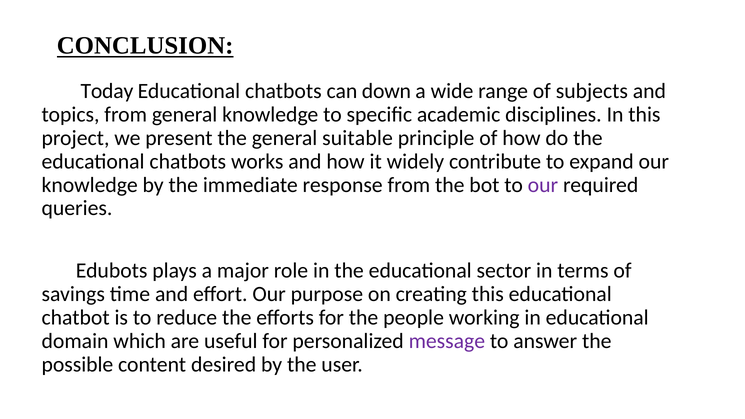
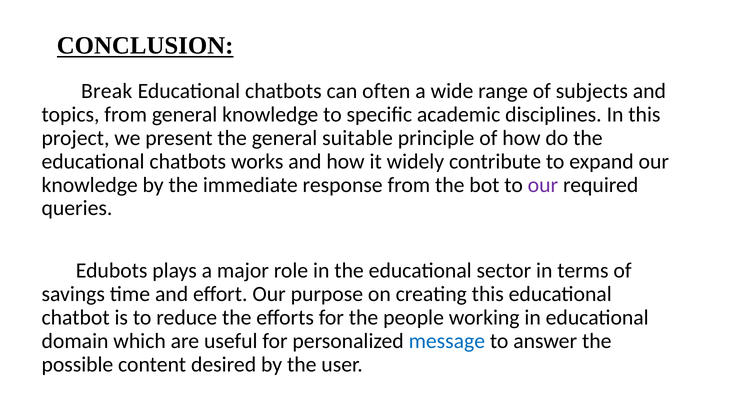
Today: Today -> Break (107, 91)
down: down -> often (386, 91)
message colour: purple -> blue (447, 341)
